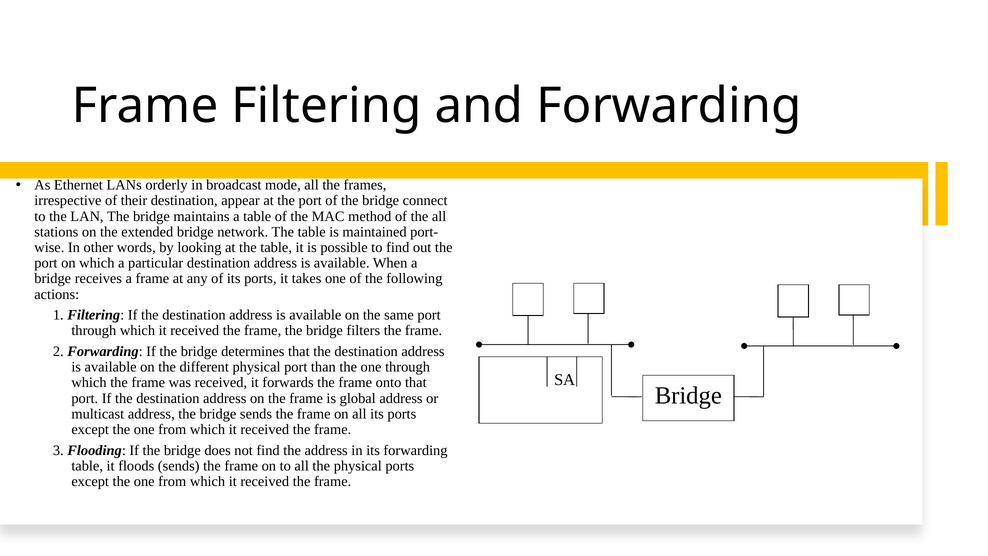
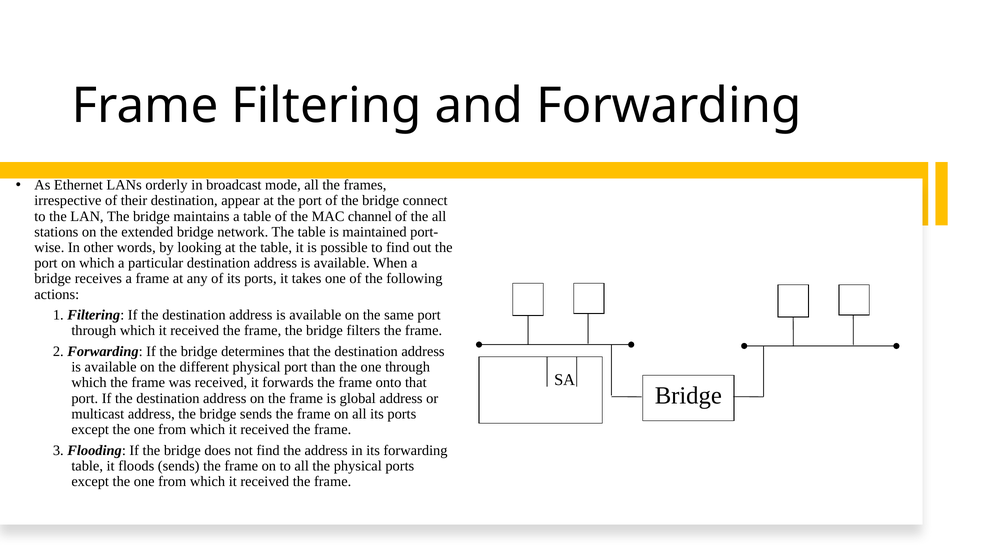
method: method -> channel (370, 216)
